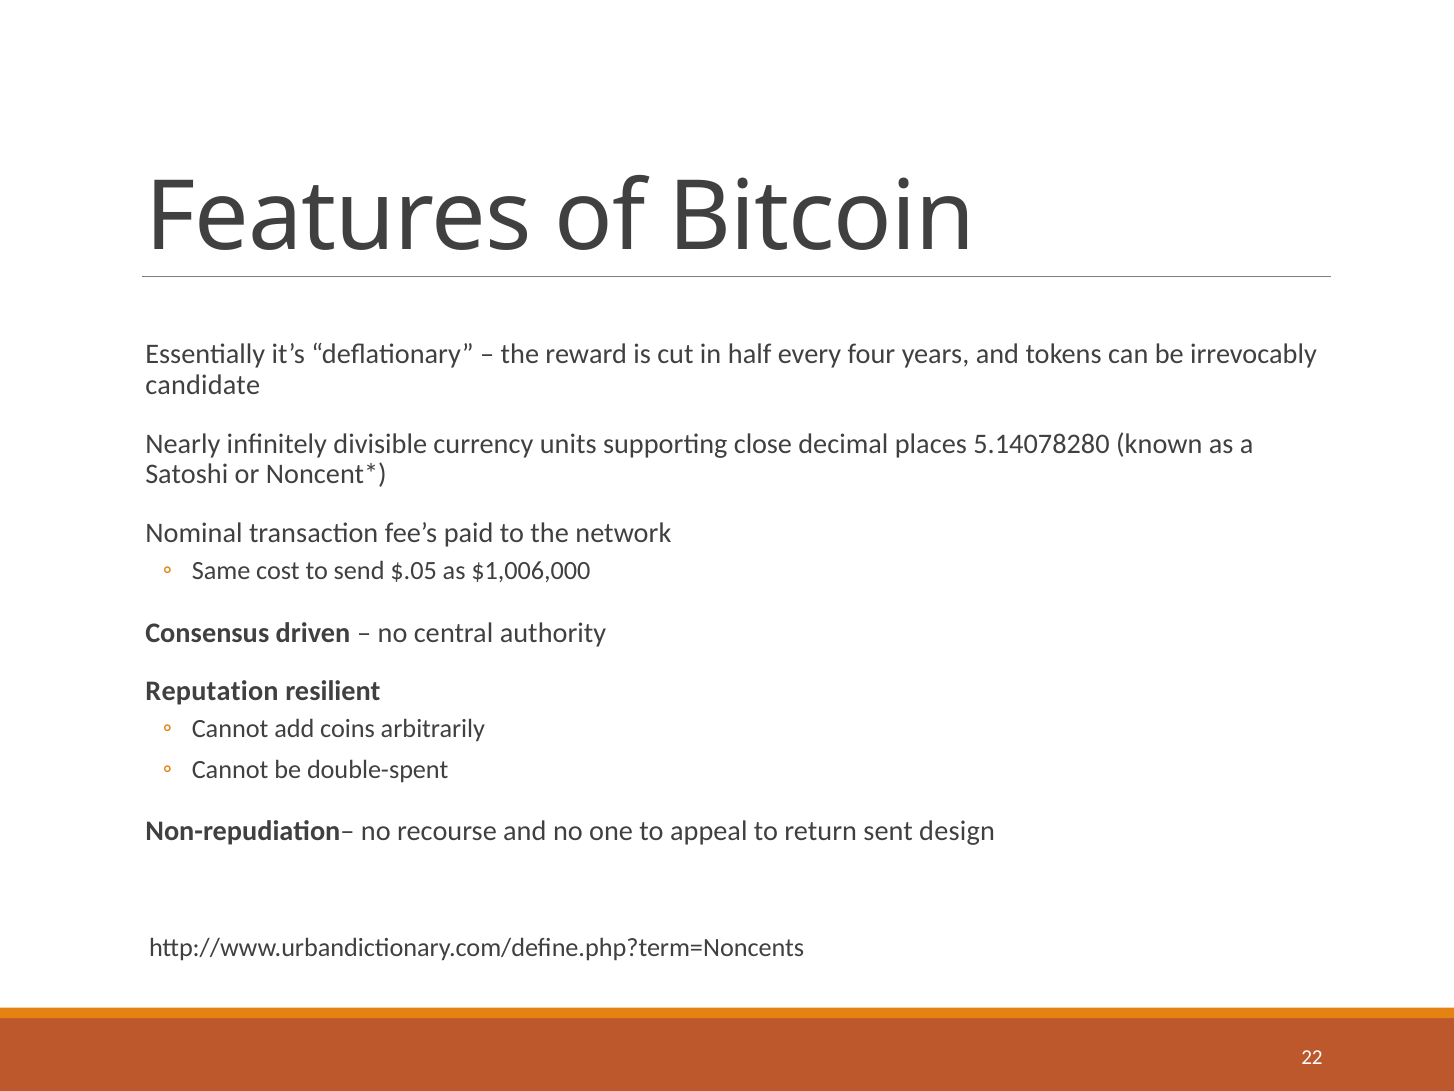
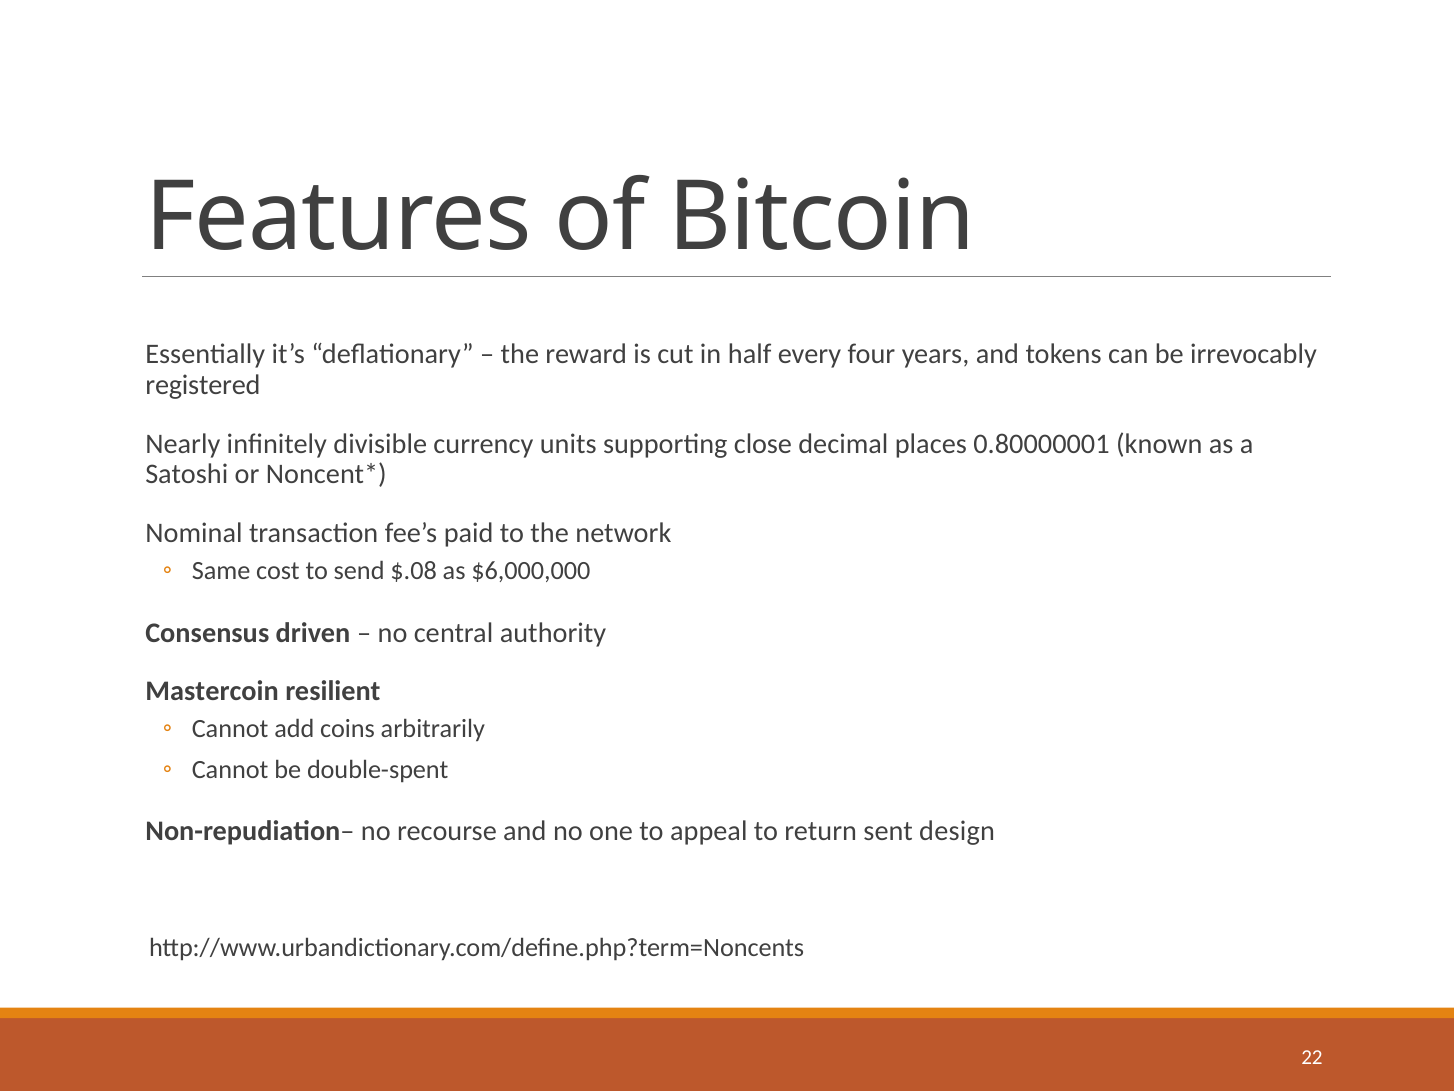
candidate: candidate -> registered (203, 385)
5.14078280: 5.14078280 -> 0.80000001 (1041, 444)
$.05: $.05 -> $.08 (414, 571)
$1,006,000: $1,006,000 -> $6,000,000 (531, 571)
Reputation: Reputation -> Mastercoin (212, 691)
